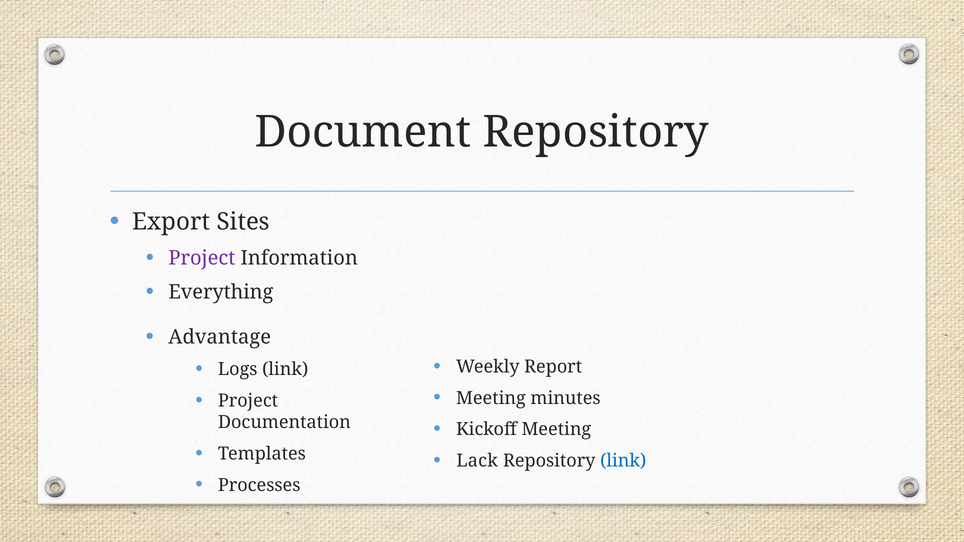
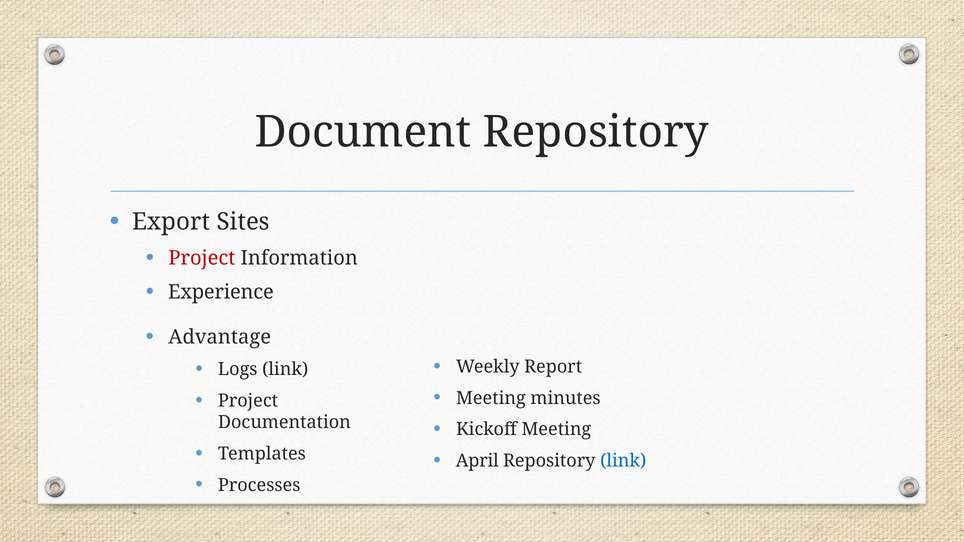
Project colour: purple -> red (202, 258)
Everything: Everything -> Experience (221, 292)
Lack: Lack -> April (477, 461)
